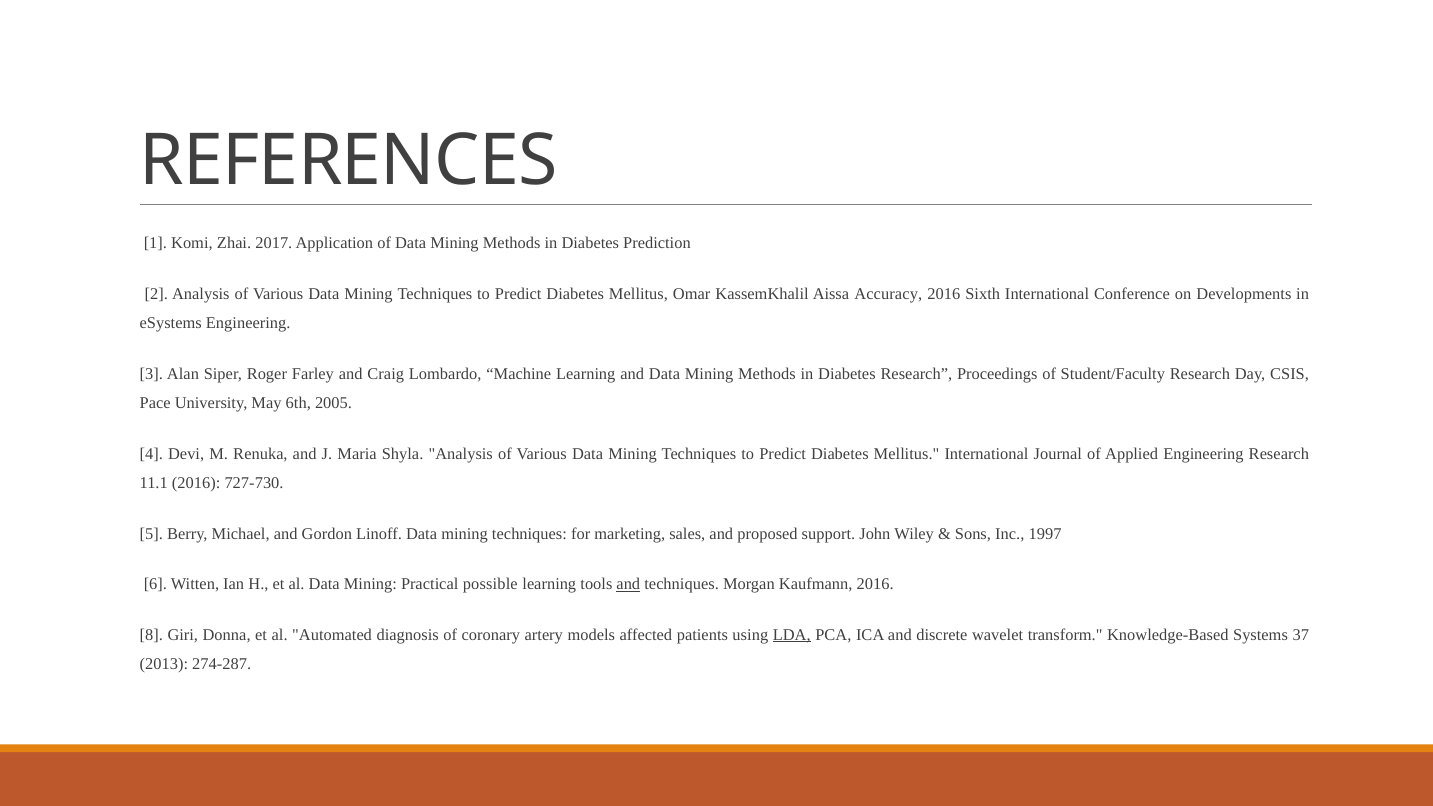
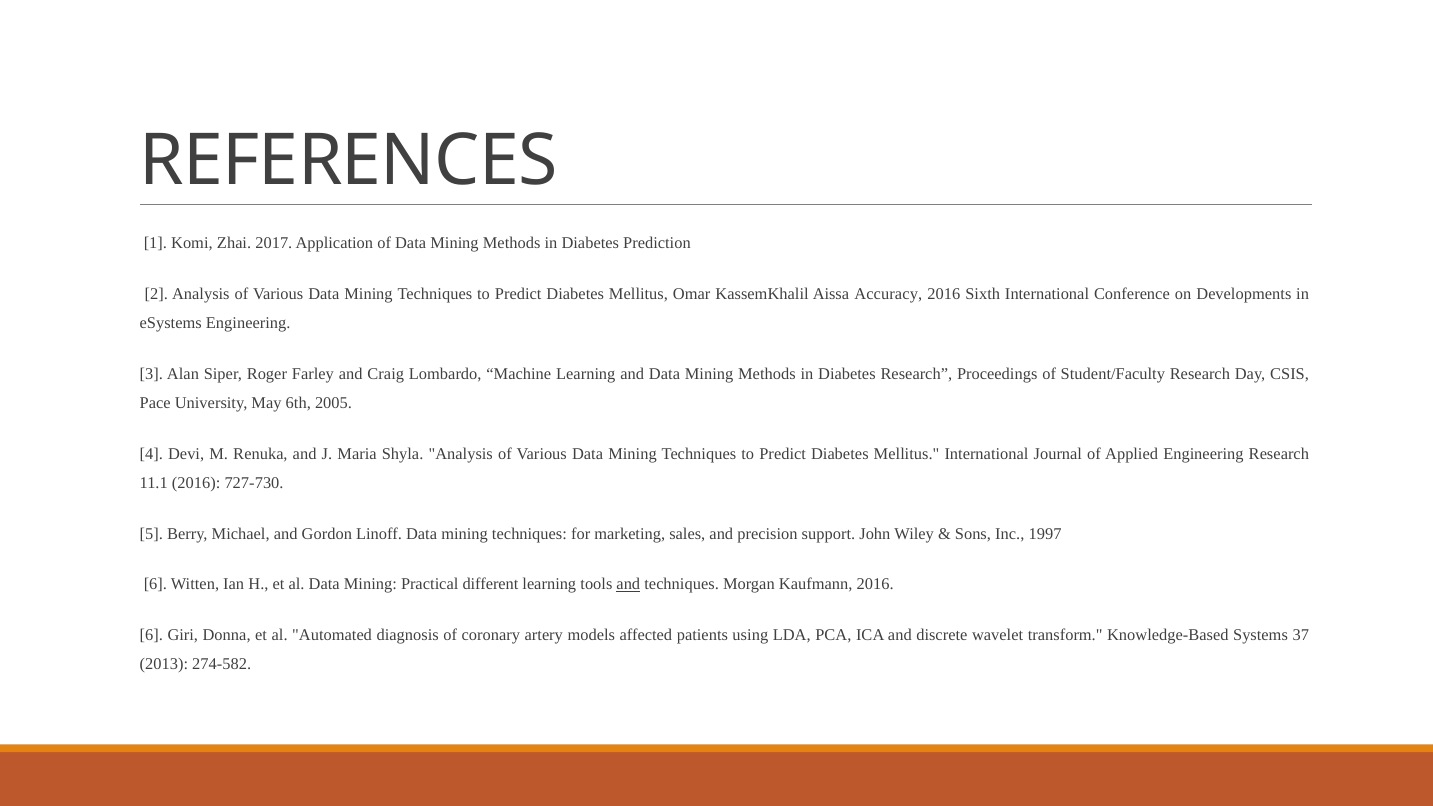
proposed: proposed -> precision (768, 534)
possible: possible -> different (490, 584)
8: 8 -> 6 (151, 635)
LDA underline: present -> none (792, 635)
274-287: 274-287 -> 274-582 (222, 664)
